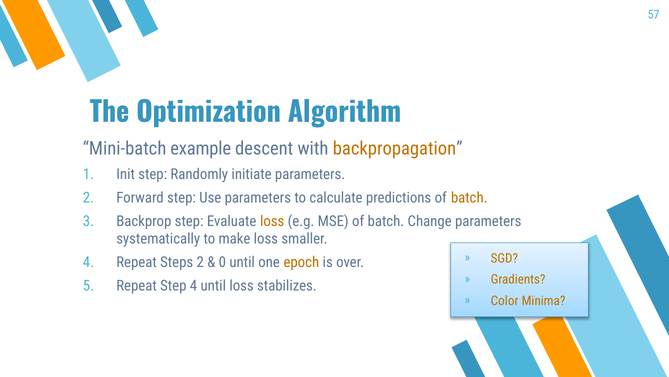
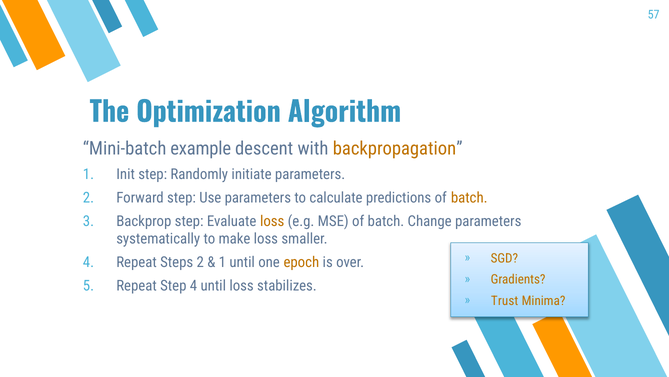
0: 0 -> 1 (222, 262)
Color: Color -> Trust (505, 300)
